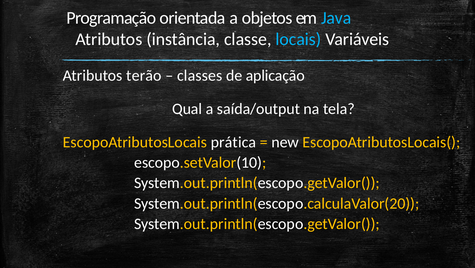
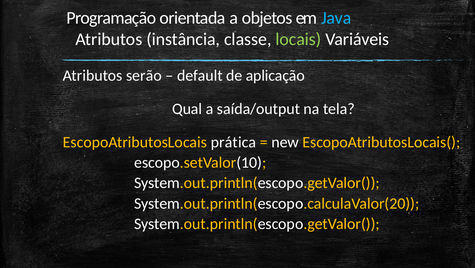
locais colour: light blue -> light green (298, 39)
terão: terão -> serão (144, 75)
classes: classes -> default (200, 75)
